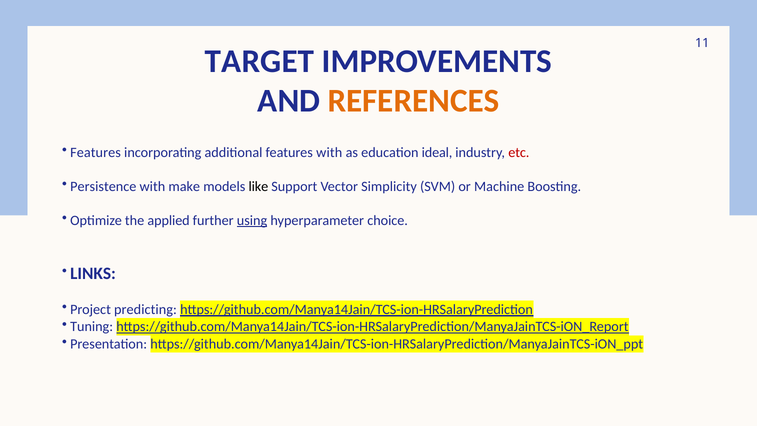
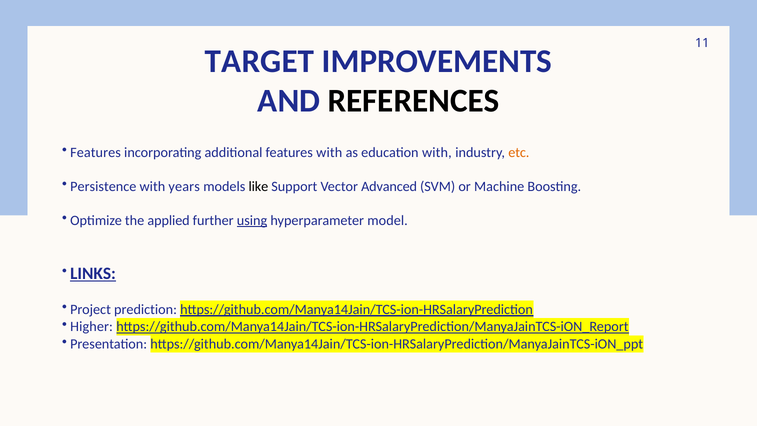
REFERENCES colour: orange -> black (413, 101)
education ideal: ideal -> with (437, 152)
etc colour: red -> orange (519, 152)
make: make -> years (184, 186)
Simplicity: Simplicity -> Advanced (389, 186)
choice: choice -> model (388, 220)
LINKS underline: none -> present (93, 274)
predicting: predicting -> prediction (146, 309)
Tuning: Tuning -> Higher (92, 327)
